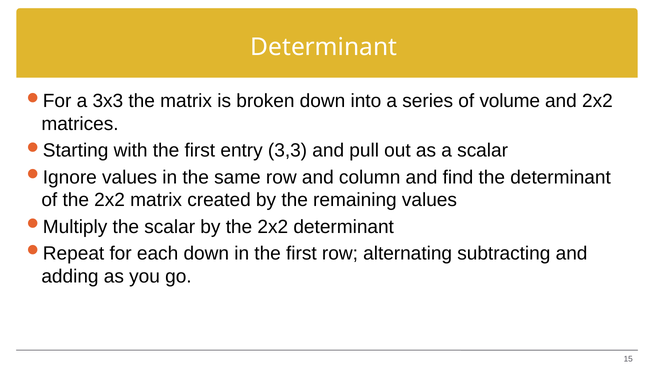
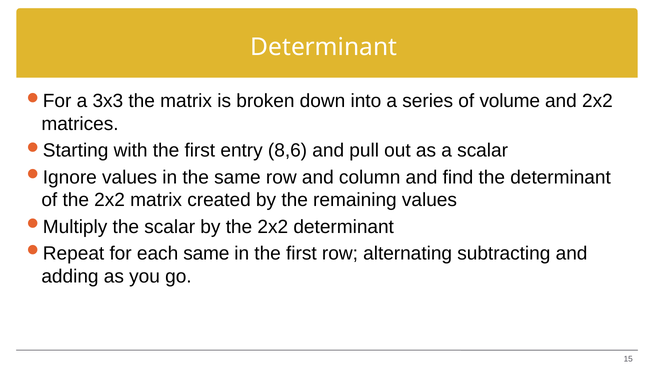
3,3: 3,3 -> 8,6 (288, 151)
each down: down -> same (206, 253)
